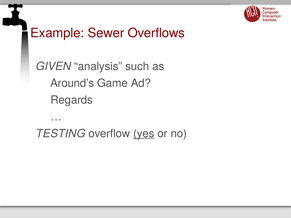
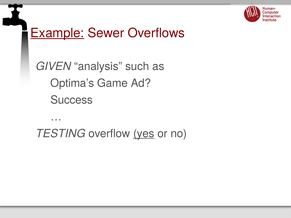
Example underline: none -> present (57, 33)
Around’s: Around’s -> Optima’s (72, 83)
Regards: Regards -> Success (72, 100)
